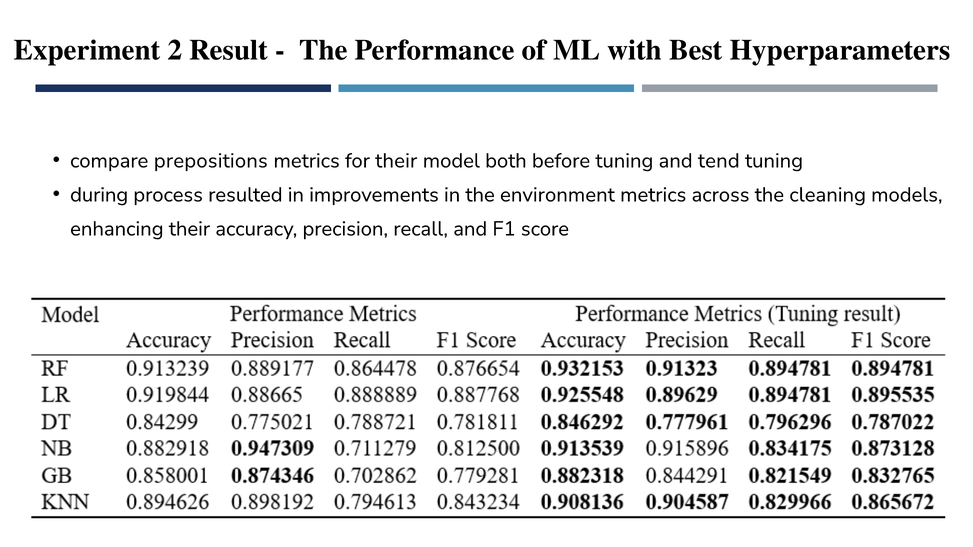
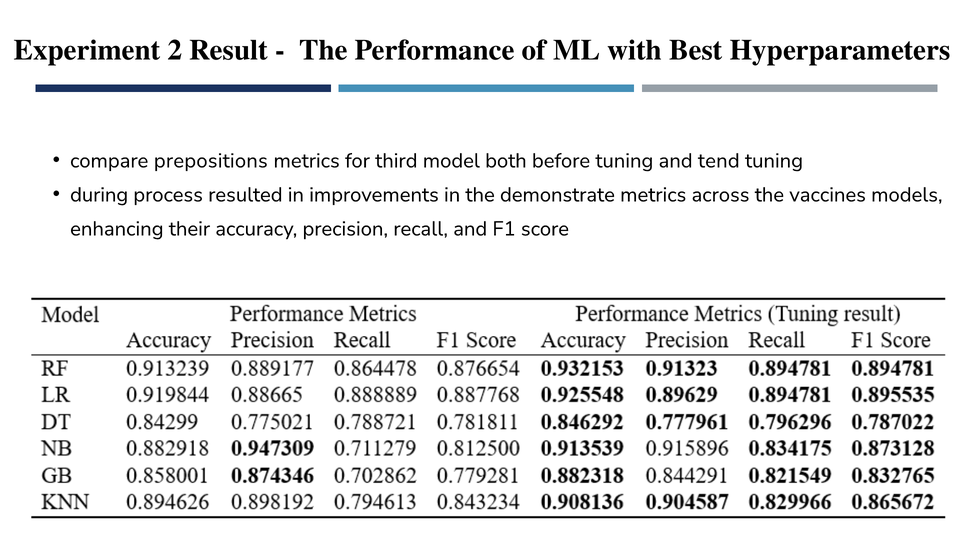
for their: their -> third (396, 161)
environment: environment -> demonstrate (557, 195)
cleaning: cleaning -> vaccines (828, 195)
